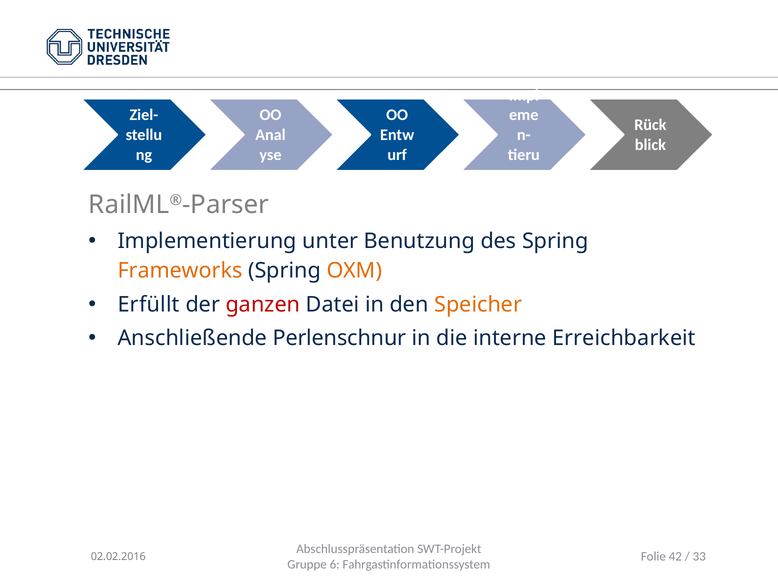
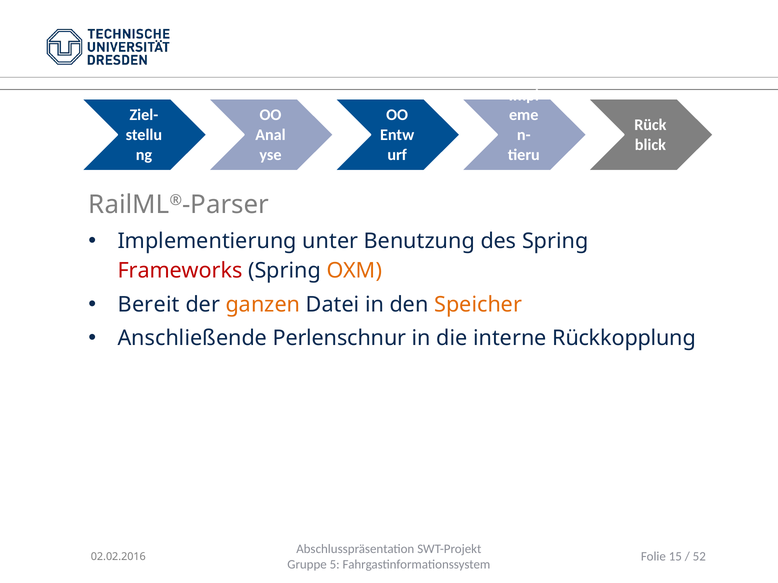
Frameworks colour: orange -> red (180, 271)
Erfüllt: Erfüllt -> Bereit (149, 305)
ganzen colour: red -> orange (263, 305)
Erreichbarkeit: Erreichbarkeit -> Rückkopplung (624, 339)
42: 42 -> 15 (675, 557)
33: 33 -> 52 (699, 557)
6: 6 -> 5 (335, 565)
